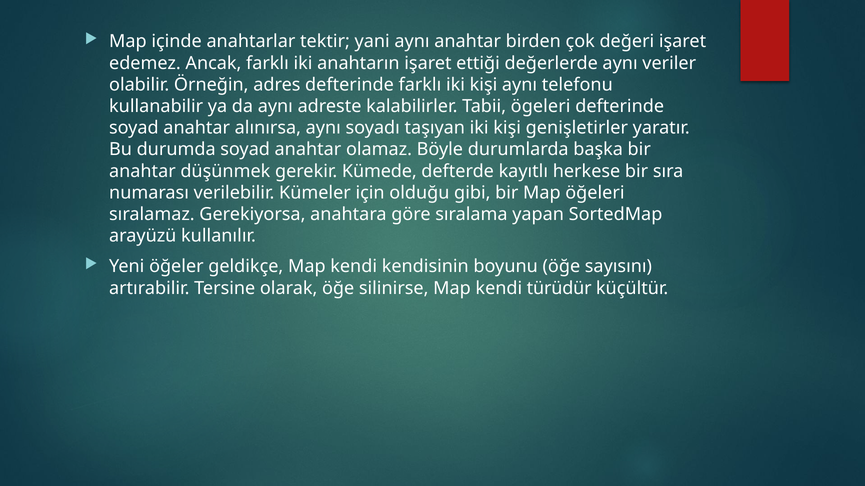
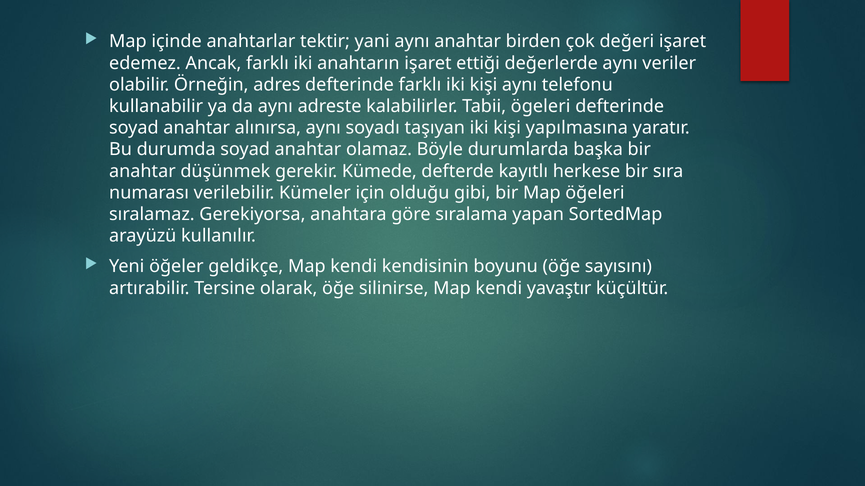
genişletirler: genişletirler -> yapılmasına (577, 128)
türüdür: türüdür -> yavaştır (559, 288)
